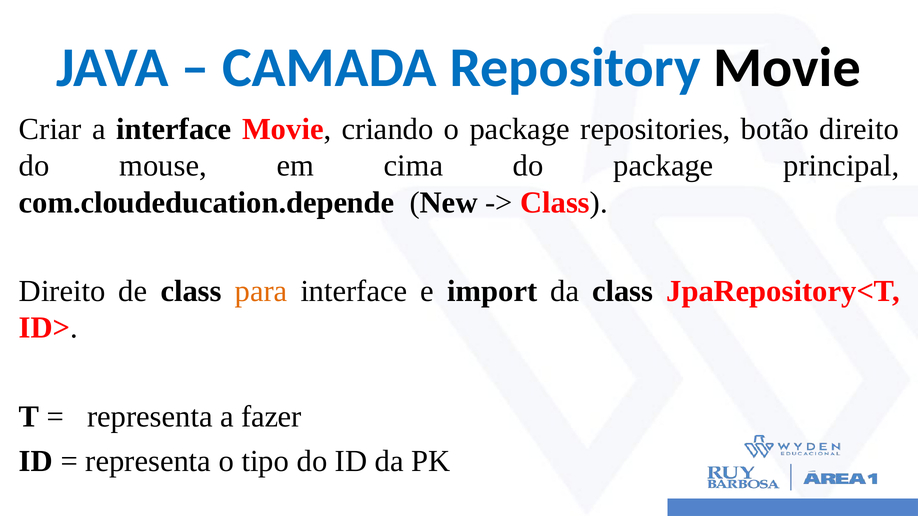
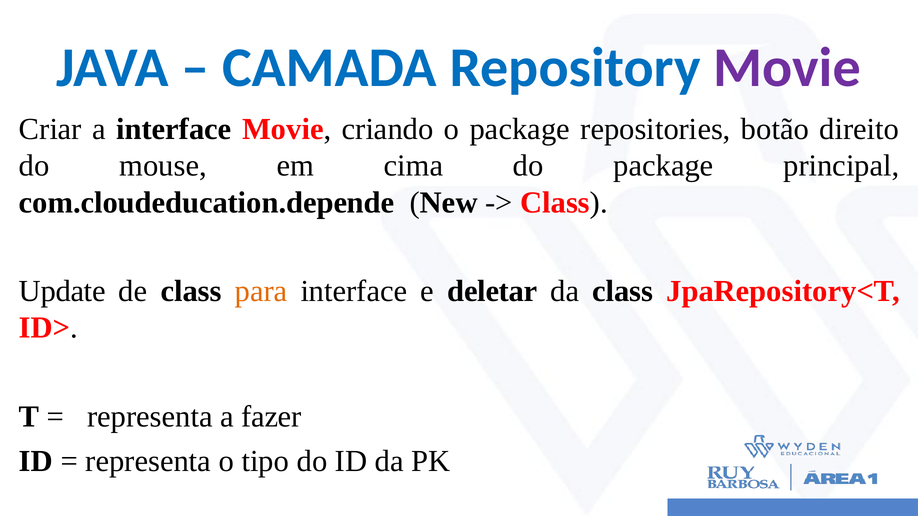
Movie colour: black -> purple (787, 68)
Direito: Direito -> Update (62, 291)
import: import -> deletar (492, 291)
